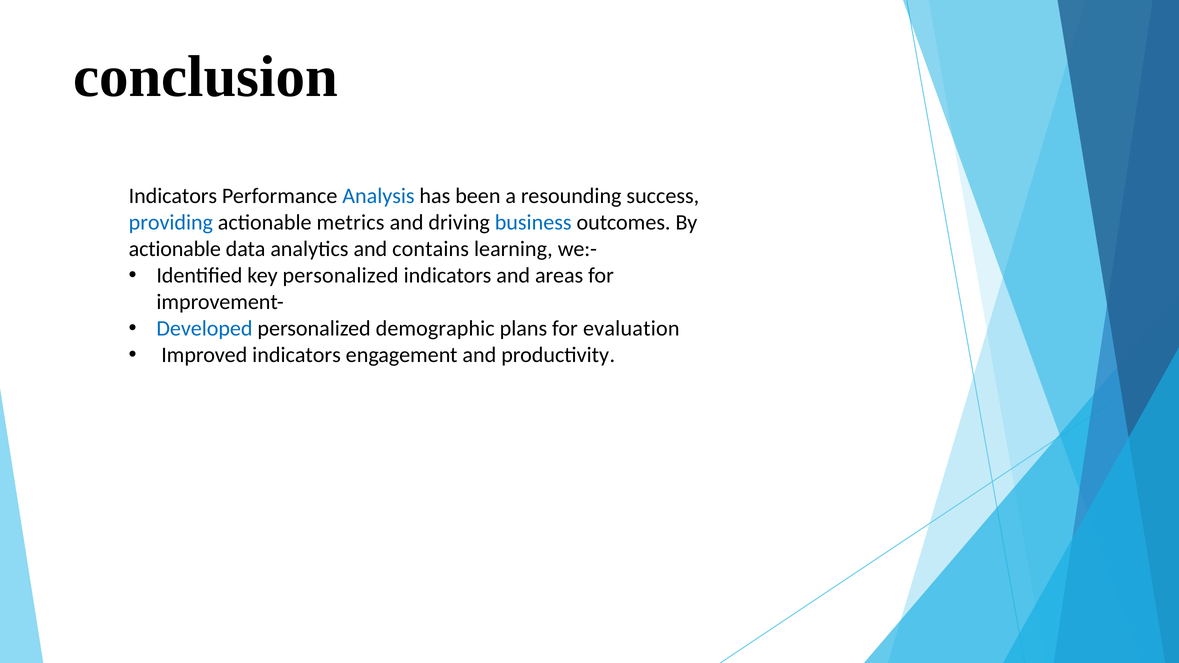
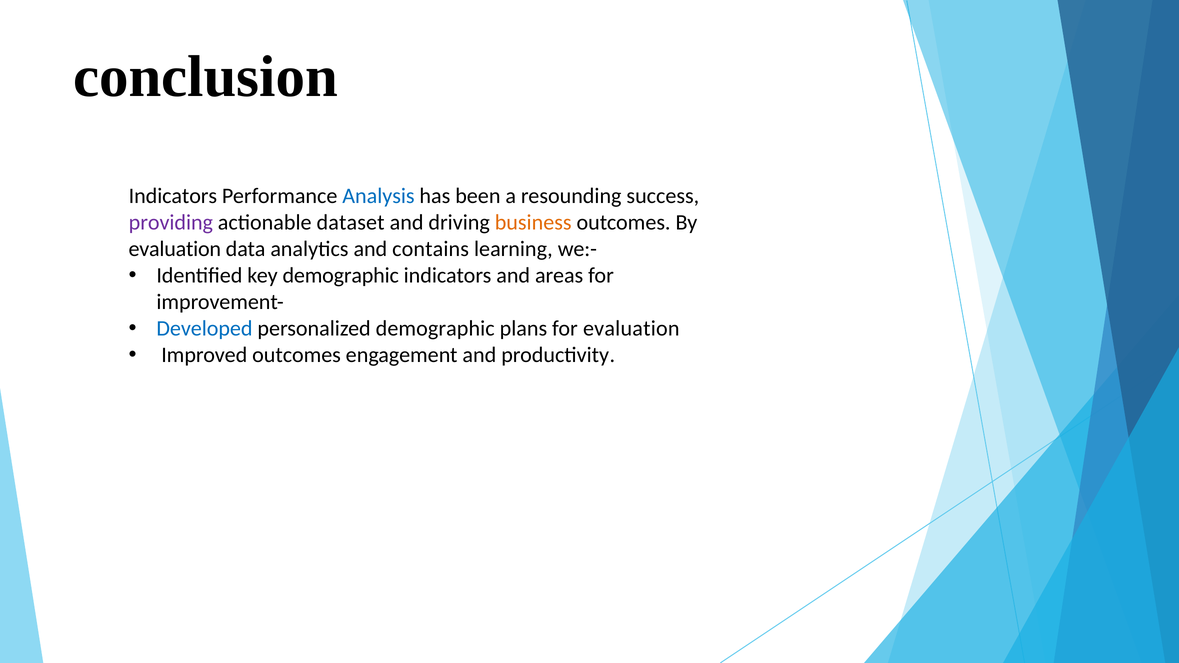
providing colour: blue -> purple (171, 223)
metrics: metrics -> dataset (351, 223)
business colour: blue -> orange (533, 223)
actionable: actionable -> evaluation (175, 249)
key personalized: personalized -> demographic (341, 276)
Improved indicators: indicators -> outcomes (297, 355)
